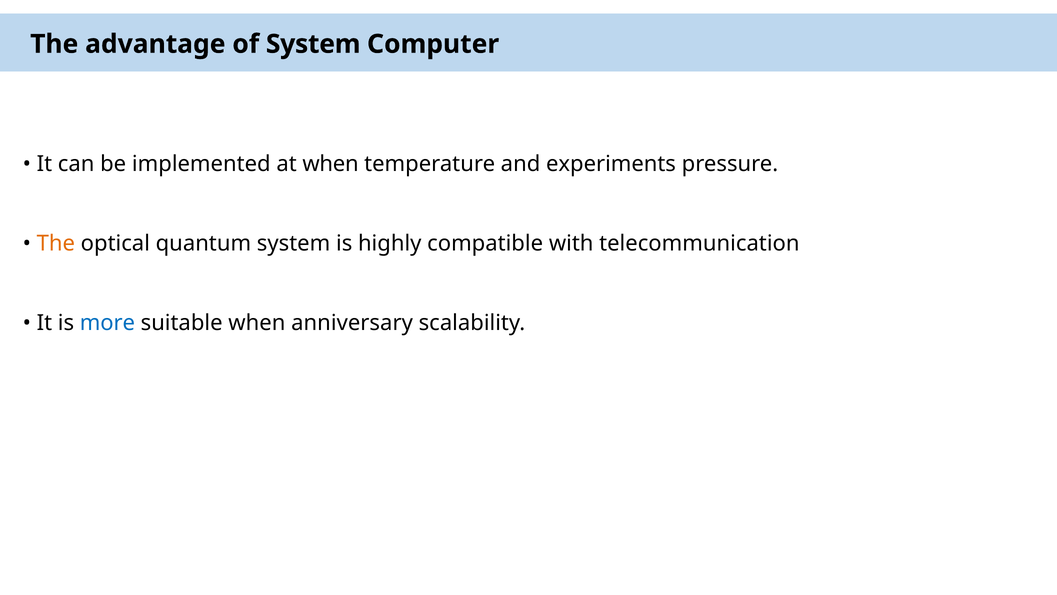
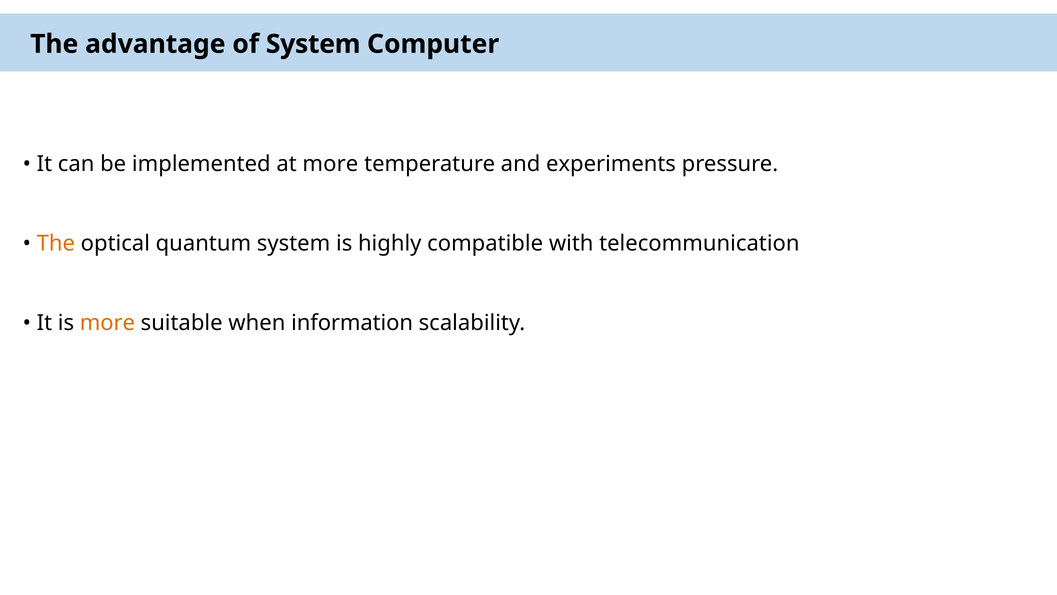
at when: when -> more (330, 164)
more colour: blue -> orange (107, 323)
anniversary: anniversary -> information (352, 323)
